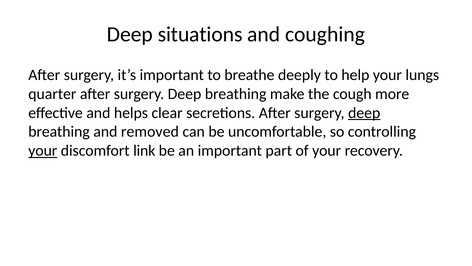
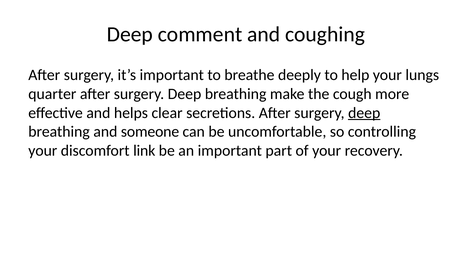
situations: situations -> comment (200, 34)
removed: removed -> someone (150, 132)
your underline: present -> none (43, 150)
